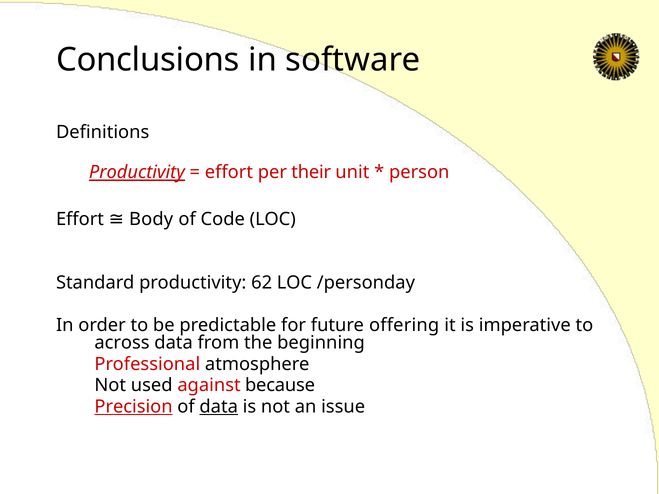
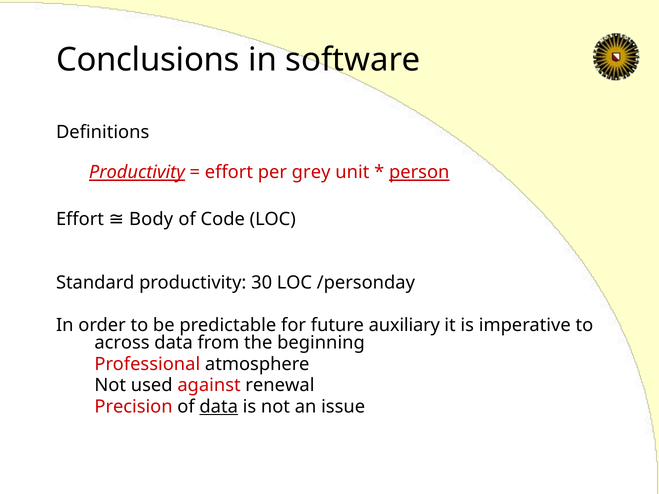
their: their -> grey (311, 172)
person underline: none -> present (419, 172)
62: 62 -> 30 (262, 283)
offering: offering -> auxiliary (404, 325)
because: because -> renewal (280, 385)
Precision underline: present -> none (134, 407)
